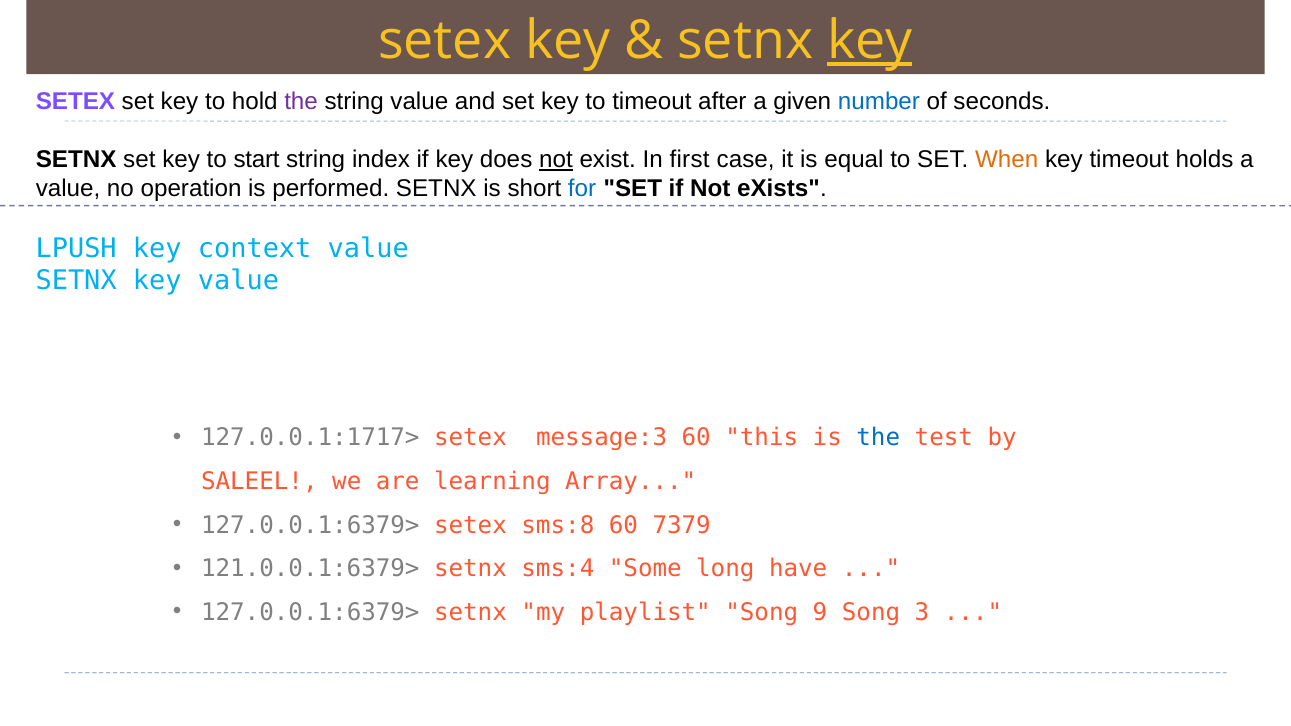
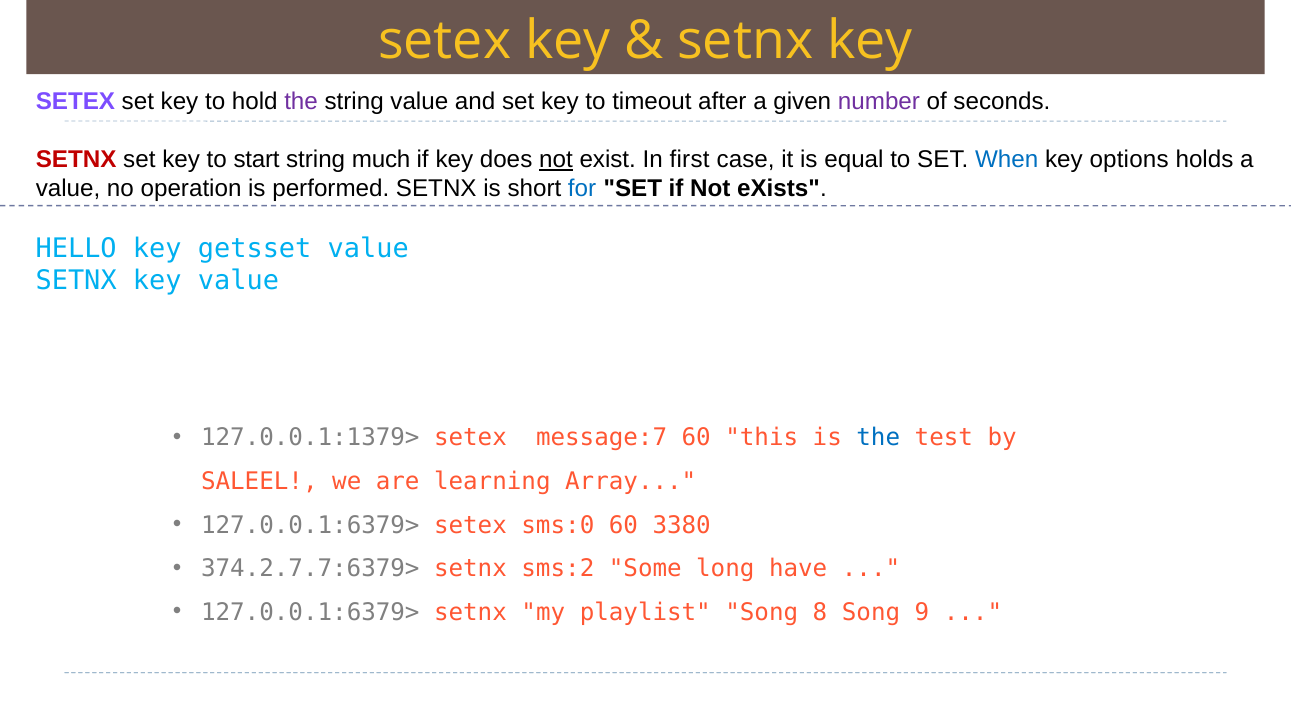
key underline: present -> none (870, 41)
number colour: blue -> purple (879, 102)
SETNX colour: black -> red (76, 160)
index: index -> much (381, 160)
When colour: orange -> blue (1007, 160)
key timeout: timeout -> options (1129, 160)
LPUSH: LPUSH -> HELLO (76, 249)
context: context -> getsset (255, 249)
127.0.0.1:1717>: 127.0.0.1:1717> -> 127.0.0.1:1379> (310, 438)
message:3: message:3 -> message:7 (602, 438)
sms:8: sms:8 -> sms:0 (558, 525)
7379: 7379 -> 3380 (682, 525)
121.0.0.1:6379>: 121.0.0.1:6379> -> 374.2.7.7:6379> (310, 569)
sms:4: sms:4 -> sms:2 (558, 569)
9: 9 -> 8 (820, 612)
3: 3 -> 9 (922, 612)
